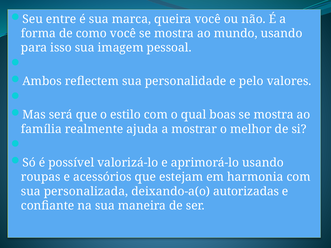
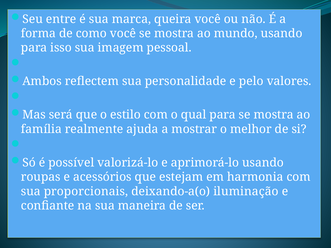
qual boas: boas -> para (223, 115)
personalizada: personalizada -> proporcionais (86, 192)
autorizadas: autorizadas -> iluminação (246, 192)
